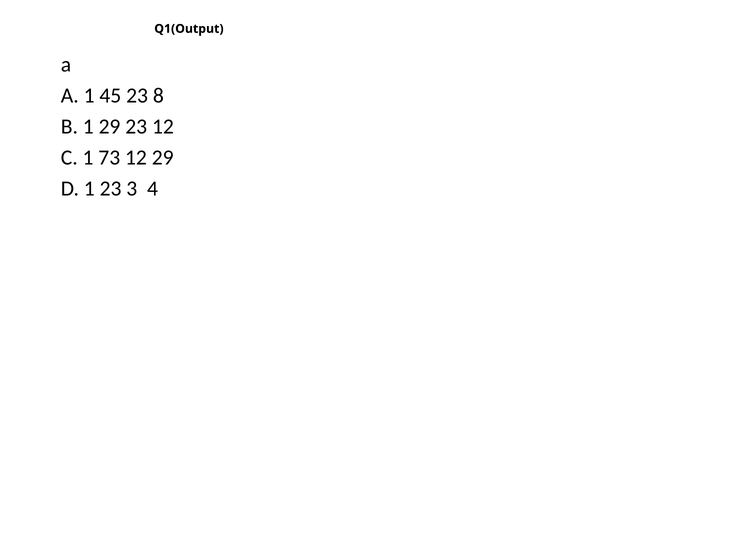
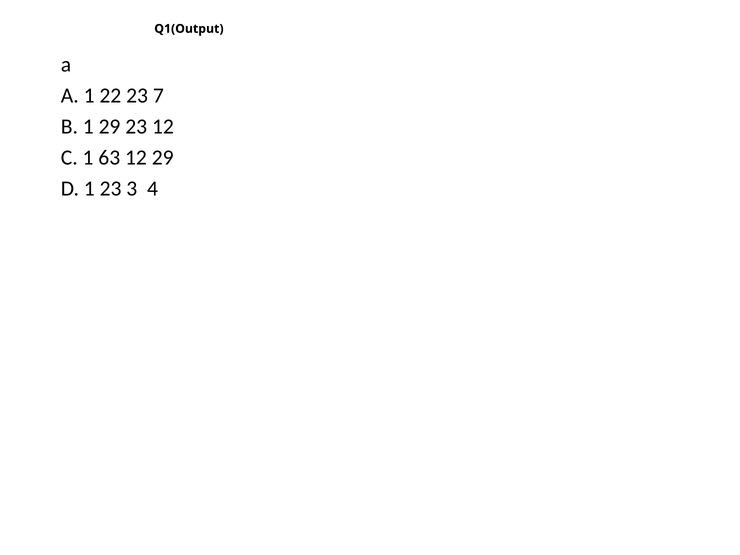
45: 45 -> 22 (110, 96)
8: 8 -> 7 (158, 96)
73: 73 -> 63 (109, 158)
